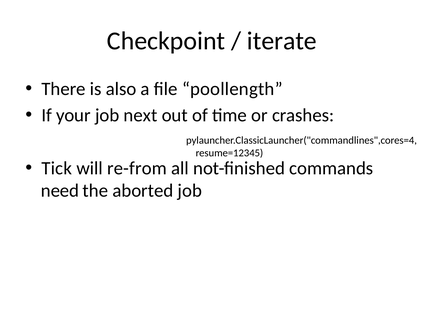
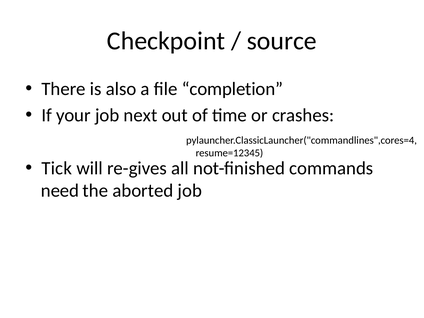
iterate: iterate -> source (282, 41)
poollength: poollength -> completion (232, 89)
re-from: re-from -> re-gives (137, 168)
